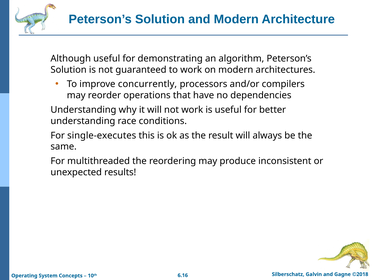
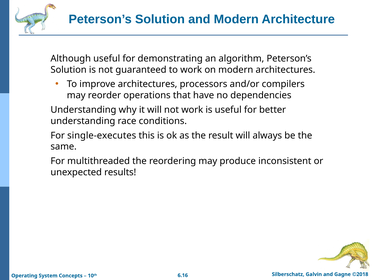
improve concurrently: concurrently -> architectures (148, 84)
